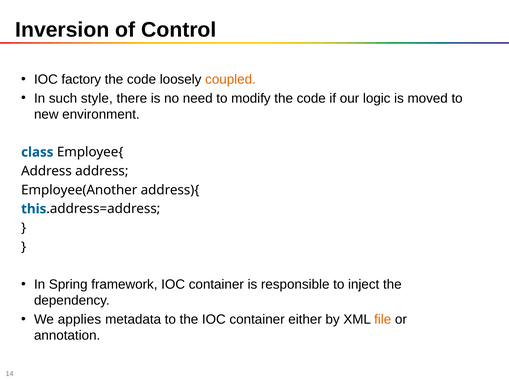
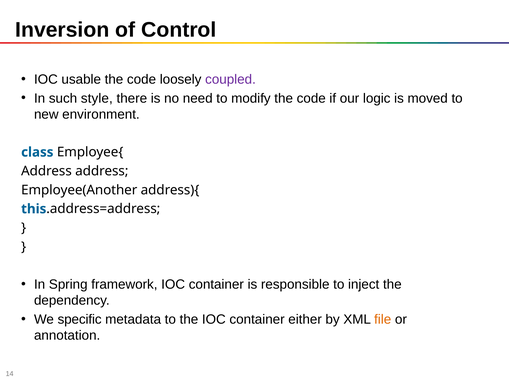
factory: factory -> usable (81, 80)
coupled colour: orange -> purple (230, 80)
applies: applies -> specific (80, 320)
